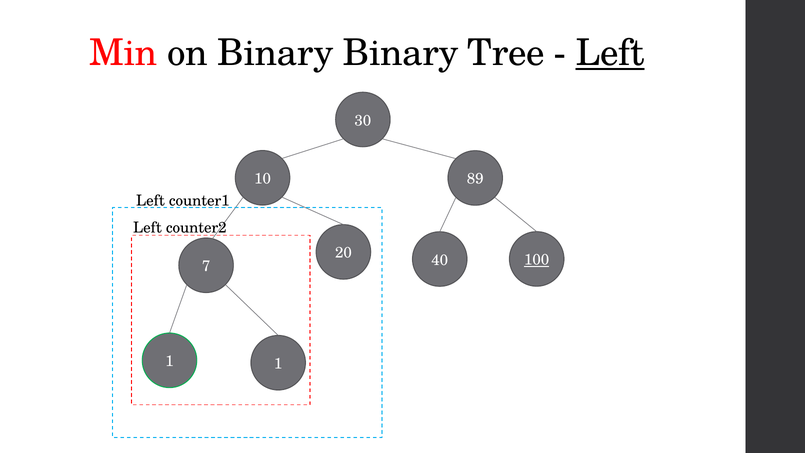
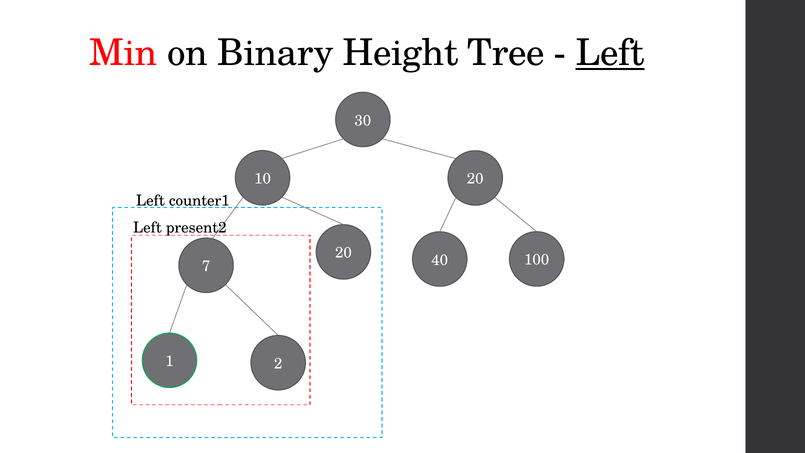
Binary Binary: Binary -> Height (401, 53)
10 89: 89 -> 20 (475, 179)
counter2: counter2 -> present2 (196, 228)
100 underline: present -> none (537, 260)
1 1: 1 -> 2 (278, 364)
